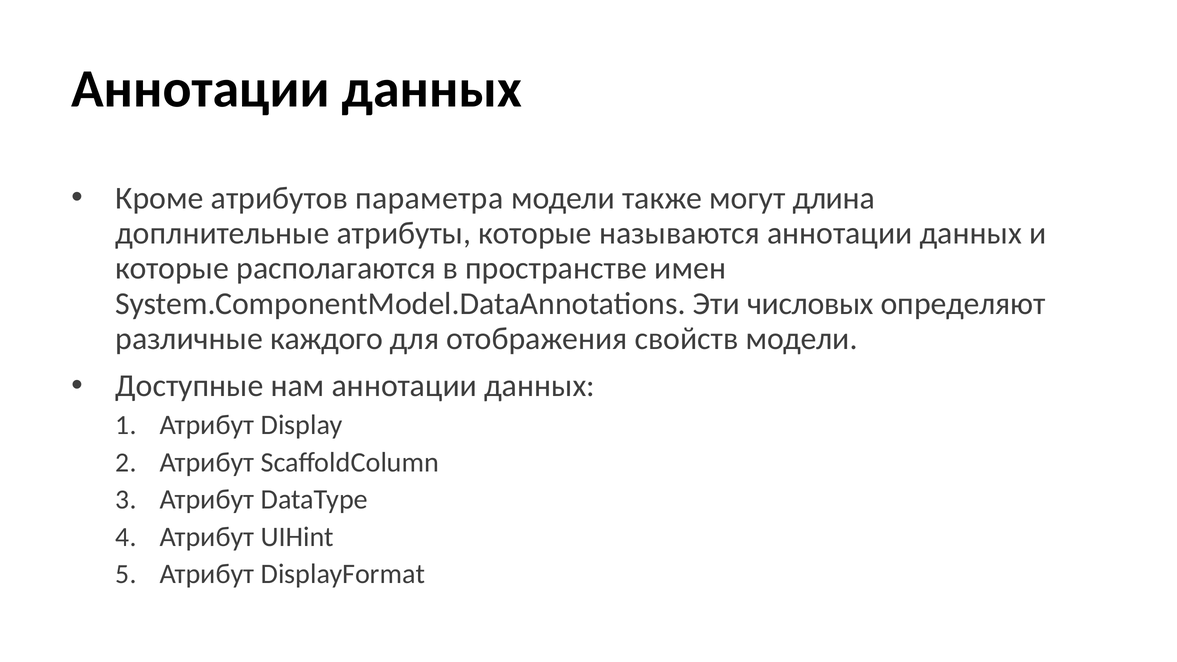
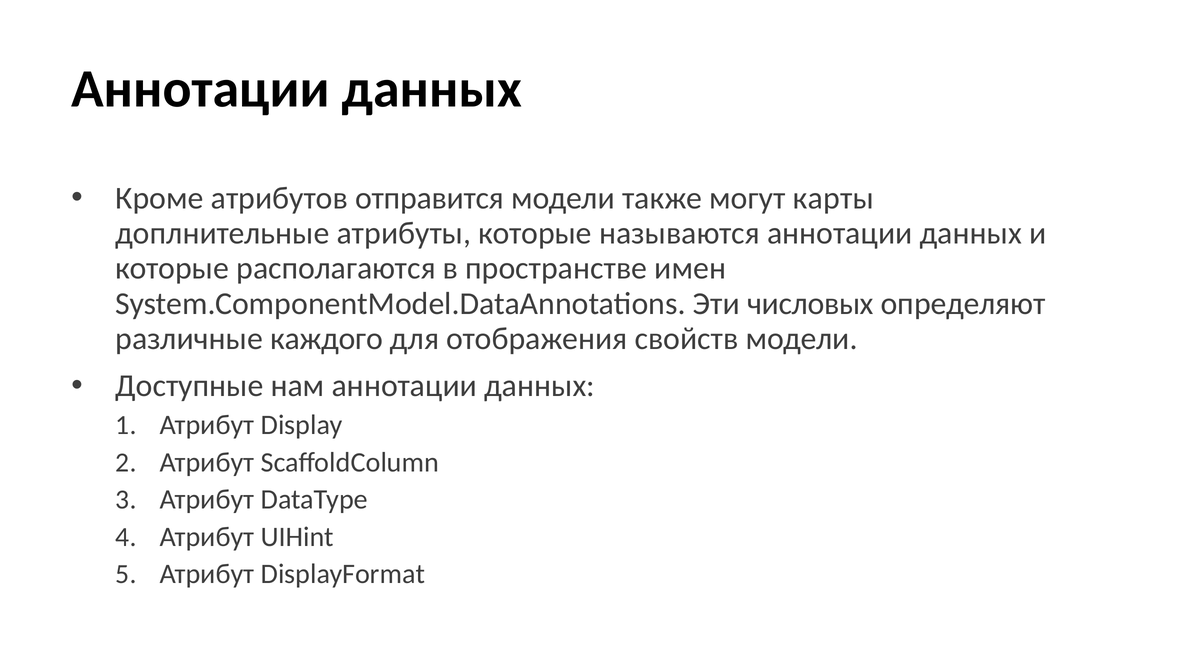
параметра: параметра -> отправится (430, 198)
длина: длина -> карты (833, 198)
